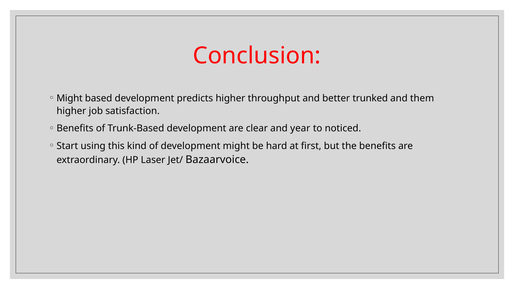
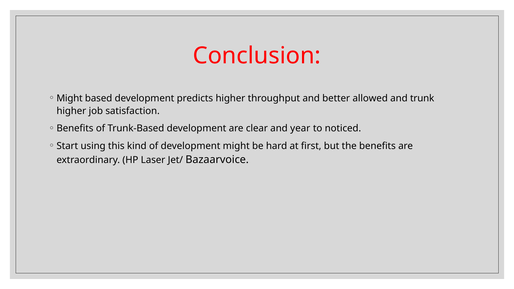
trunked: trunked -> allowed (370, 98)
them: them -> trunk (422, 98)
